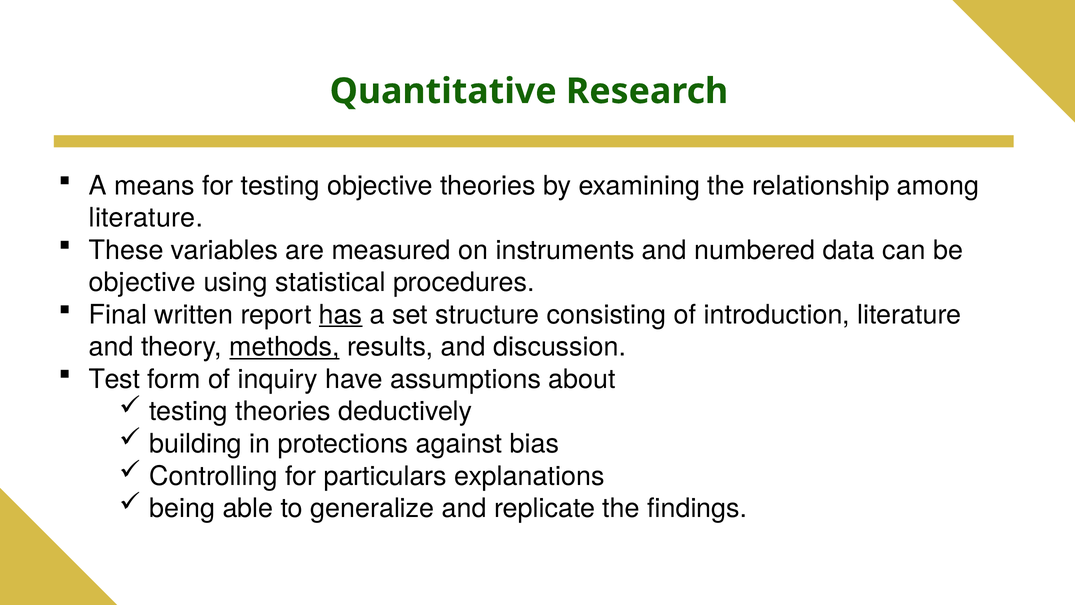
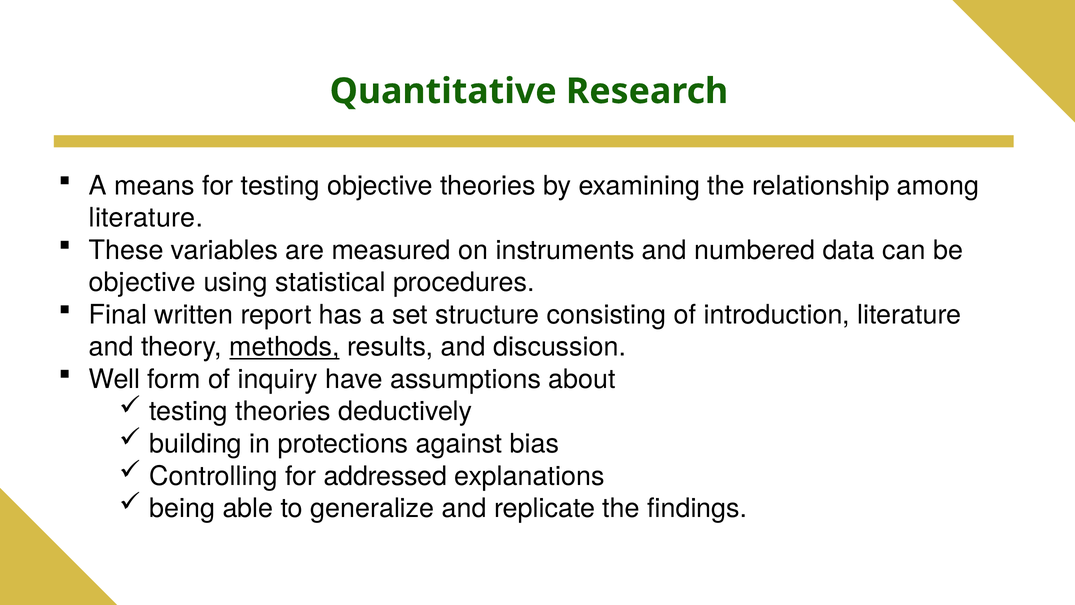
has underline: present -> none (341, 315)
Test: Test -> Well (114, 379)
particulars: particulars -> addressed (385, 476)
